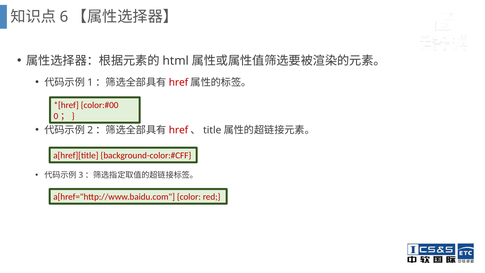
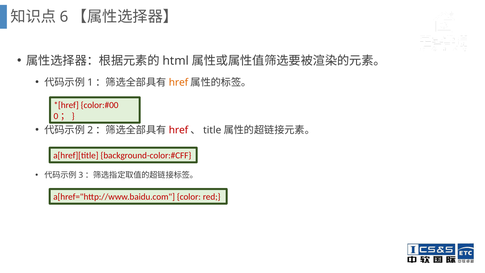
href colour: red -> orange (178, 82)
